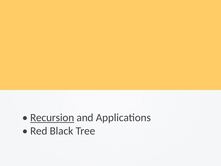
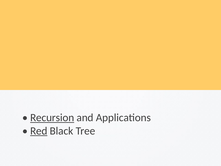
Red underline: none -> present (39, 131)
